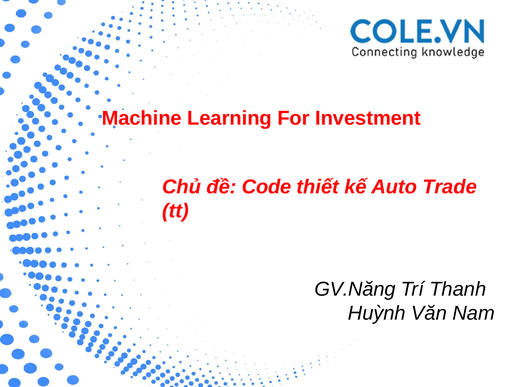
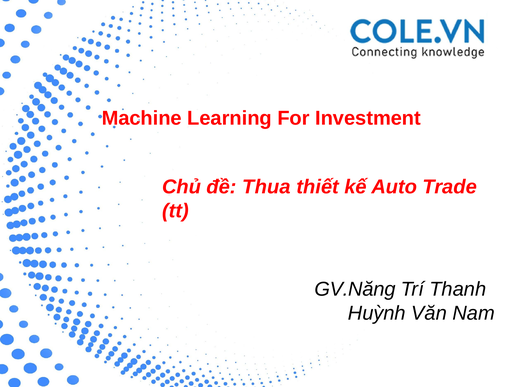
Code: Code -> Thua (266, 187)
